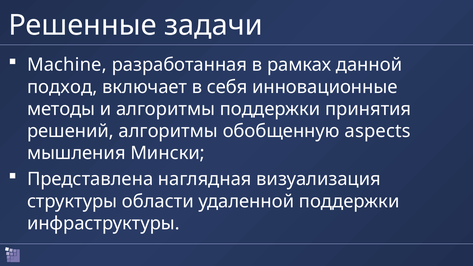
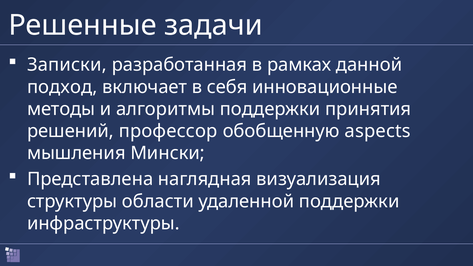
Machine: Machine -> Записки (67, 65)
решений алгоритмы: алгоритмы -> профессор (168, 131)
